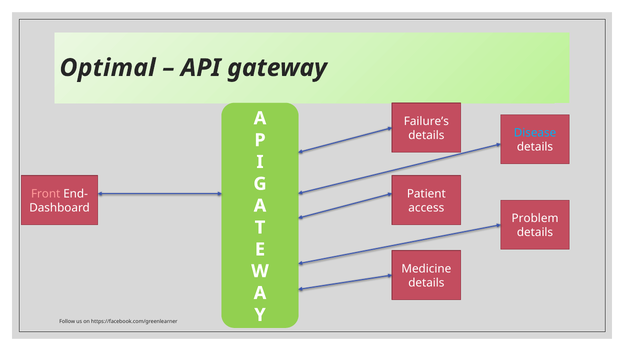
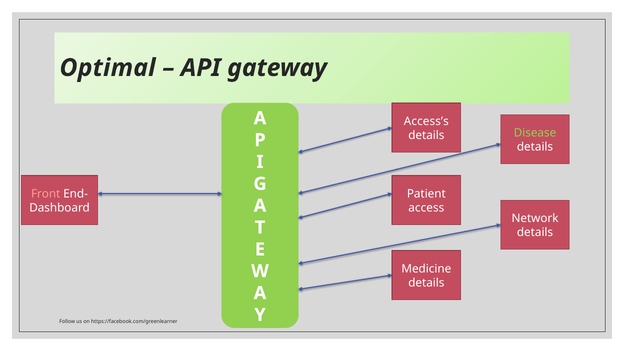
Failure’s: Failure’s -> Access’s (426, 121)
Disease colour: light blue -> light green (535, 133)
Problem: Problem -> Network (535, 219)
